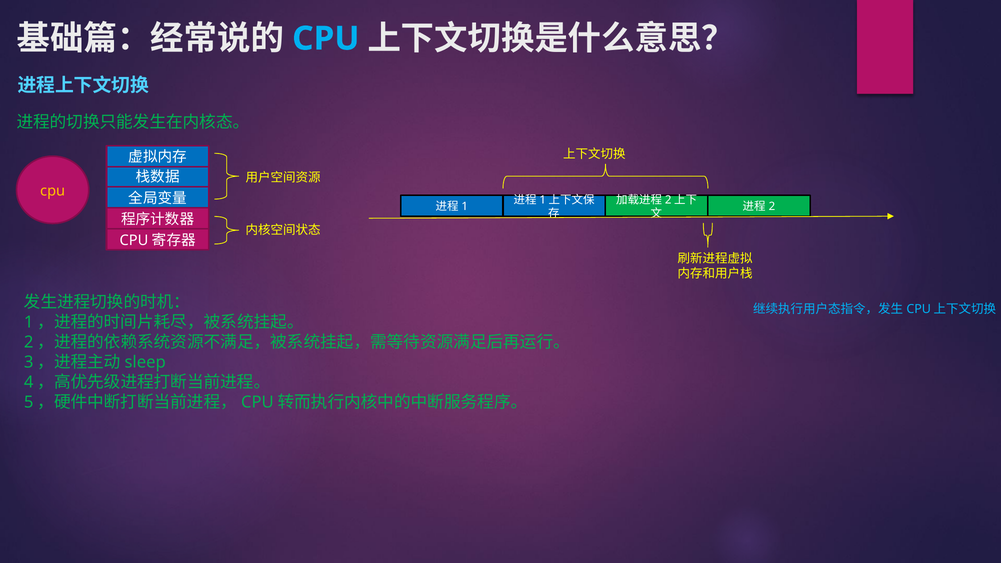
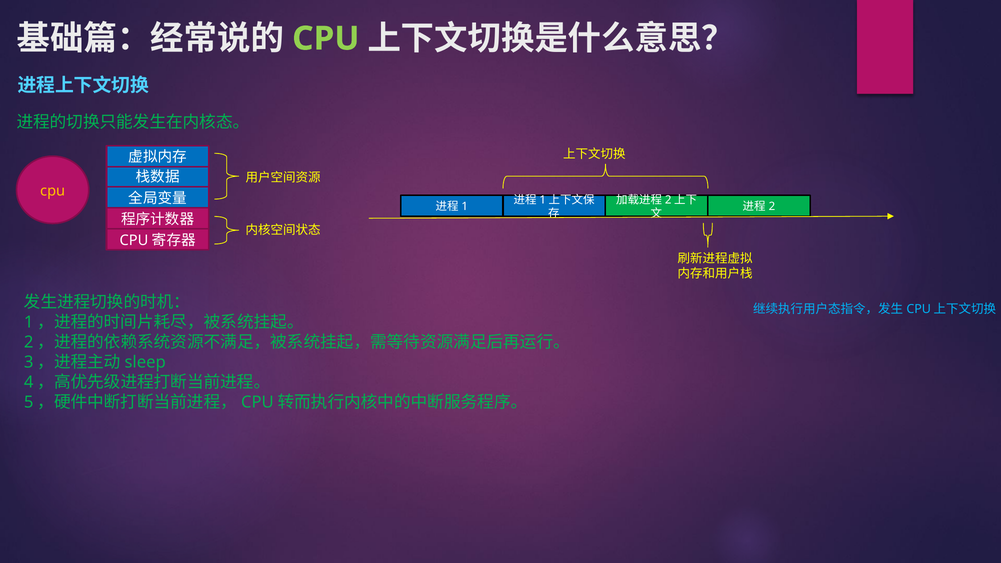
CPU colour: light blue -> light green (326, 39)
